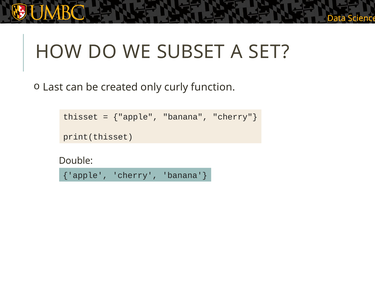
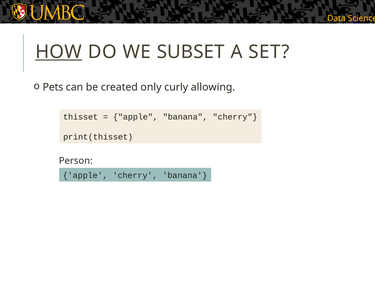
HOW underline: none -> present (59, 52)
Last: Last -> Pets (53, 87)
function: function -> allowing (213, 87)
Double: Double -> Person (76, 160)
